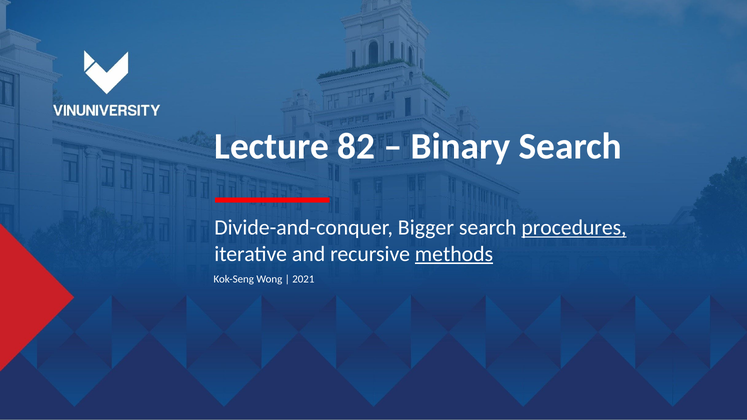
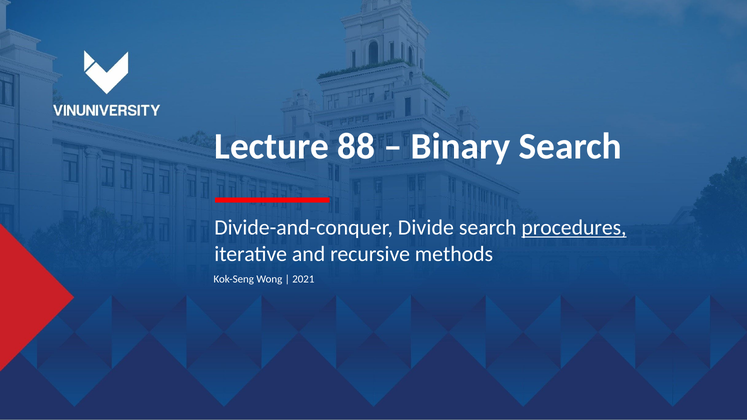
82: 82 -> 88 (356, 146)
Bigger: Bigger -> Divide (426, 228)
methods underline: present -> none (454, 254)
